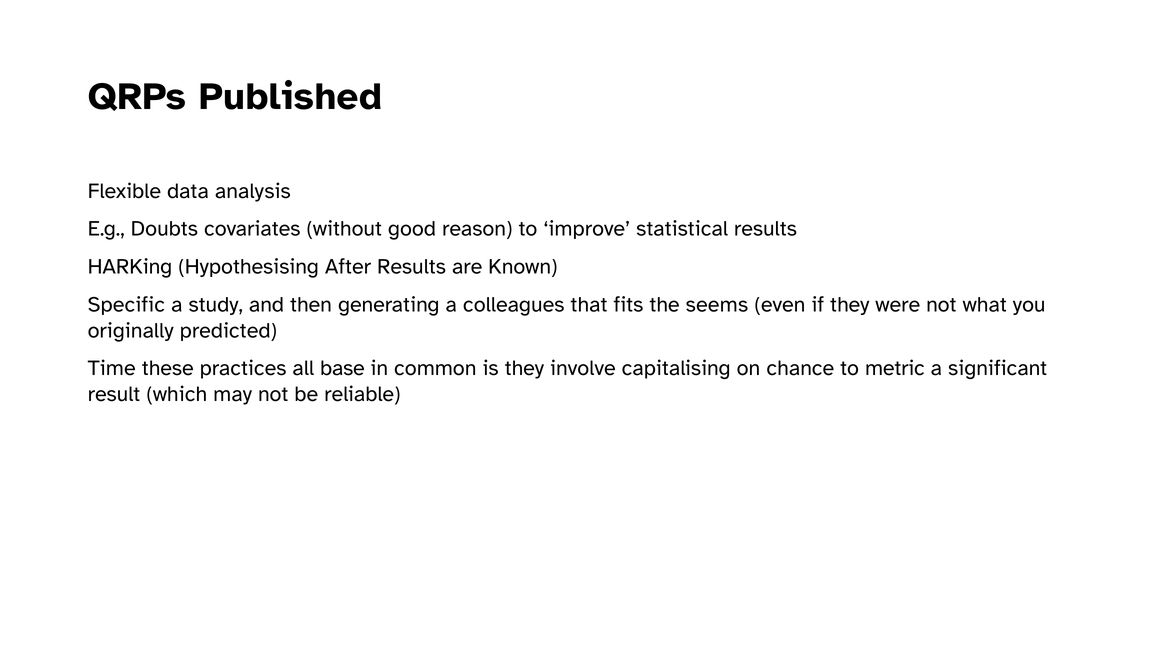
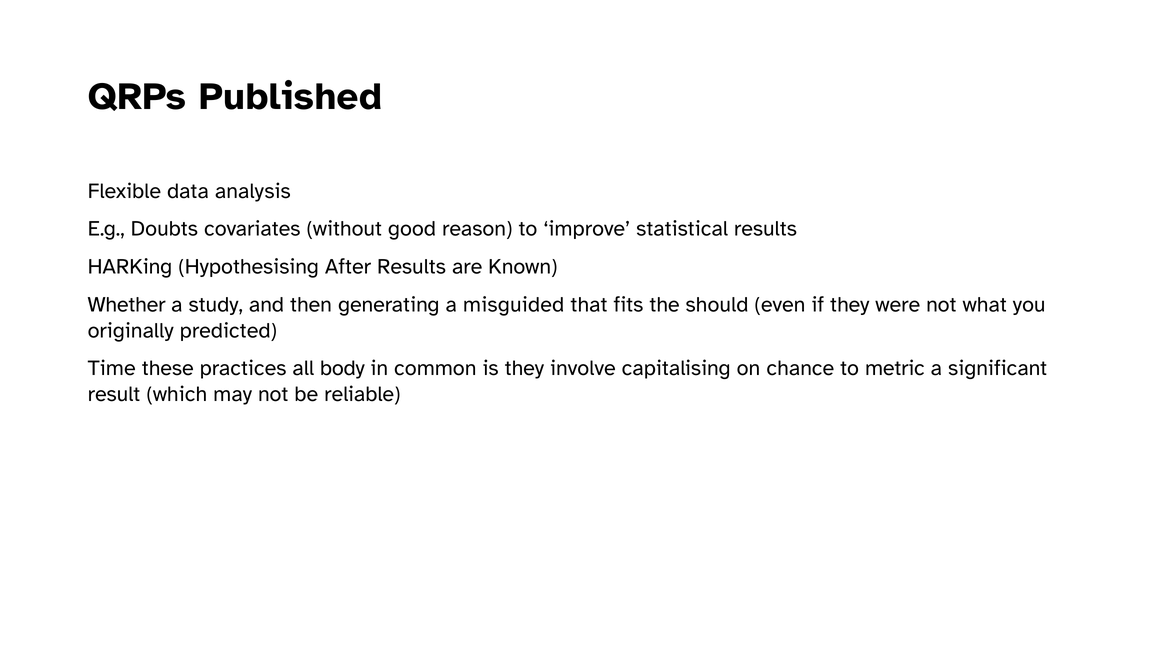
Specific: Specific -> Whether (126, 305)
colleagues: colleagues -> misguided (514, 305)
seems: seems -> should (717, 305)
base: base -> body (342, 368)
